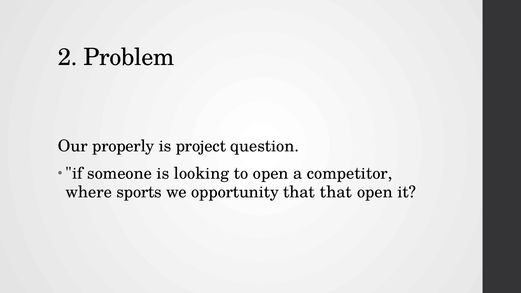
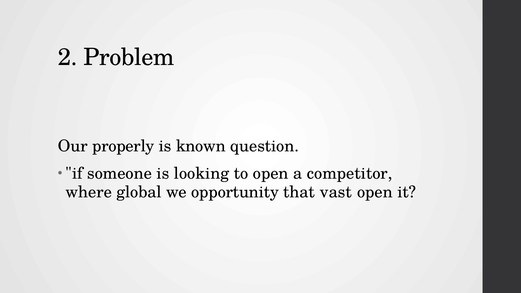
project: project -> known (201, 146)
sports: sports -> global (139, 192)
that that: that -> vast (336, 192)
